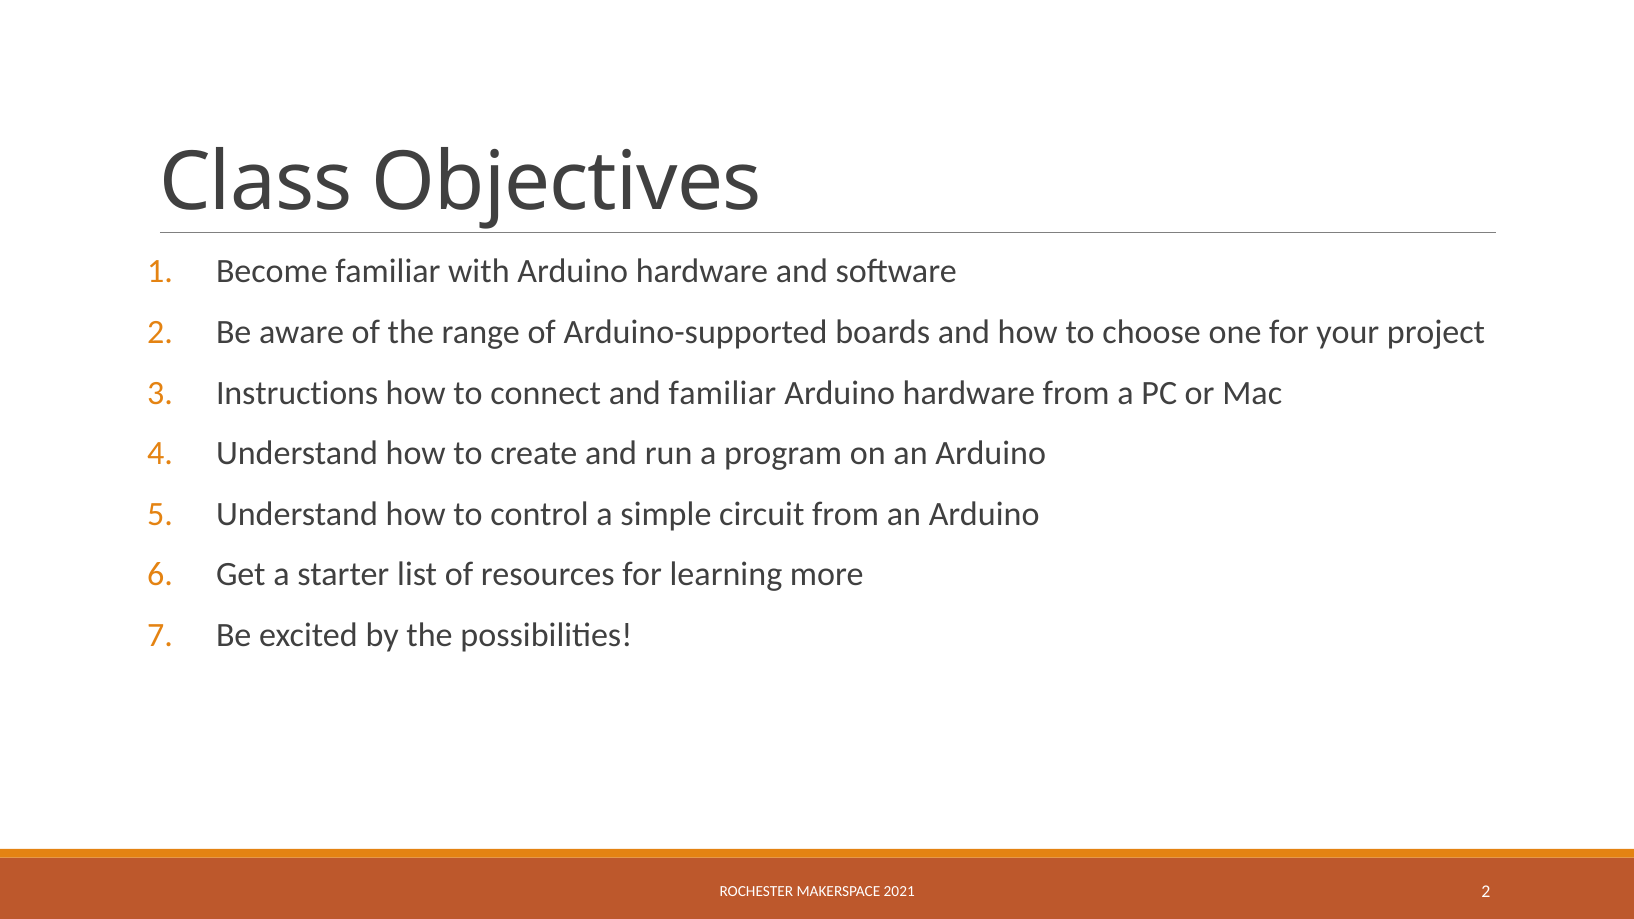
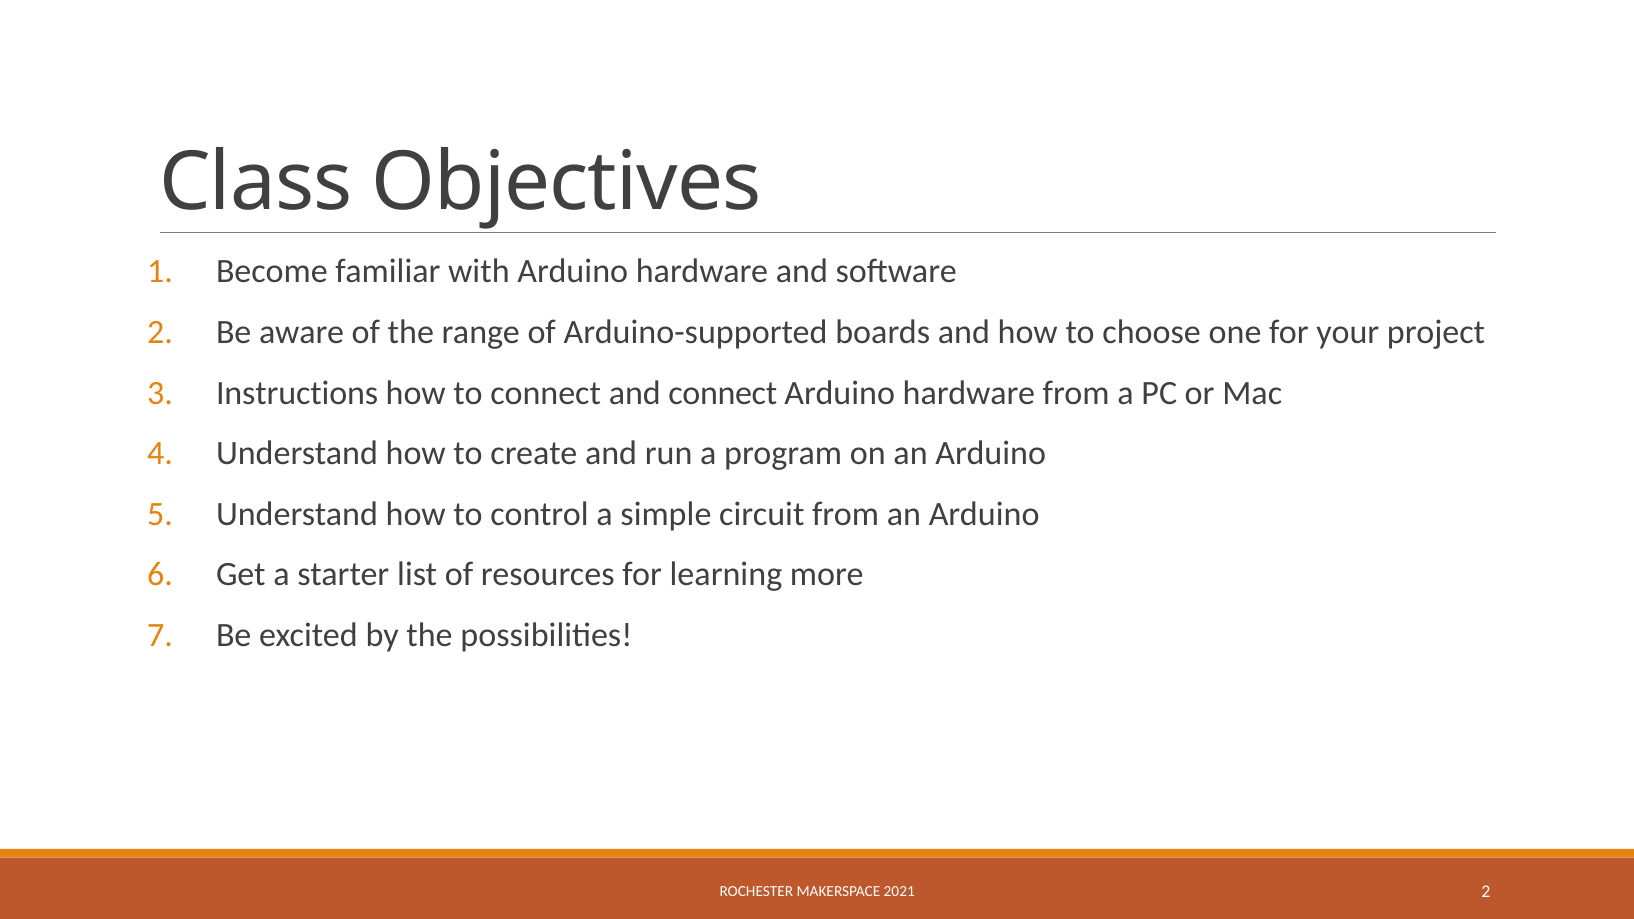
and familiar: familiar -> connect (723, 393)
